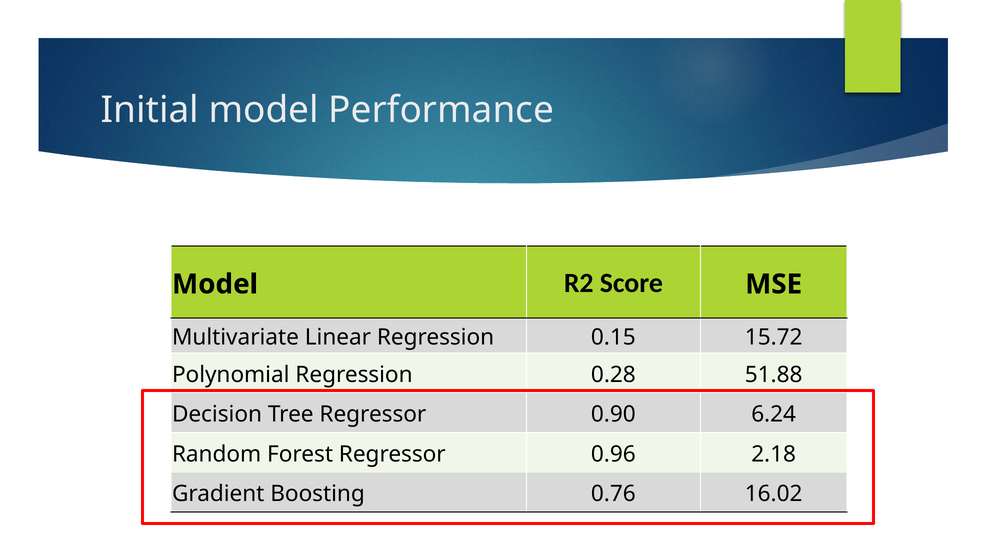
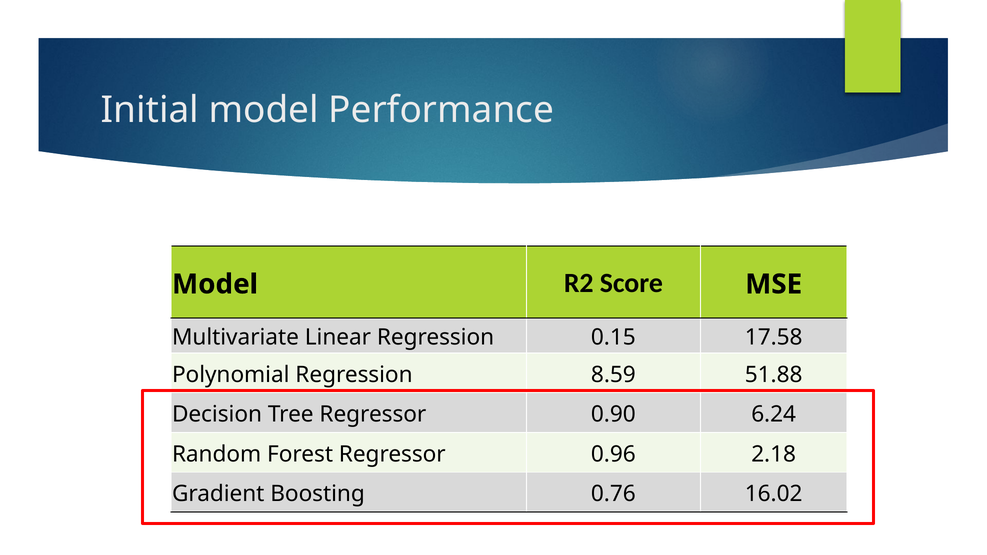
15.72: 15.72 -> 17.58 (774, 338)
0.28: 0.28 -> 8.59 (613, 375)
